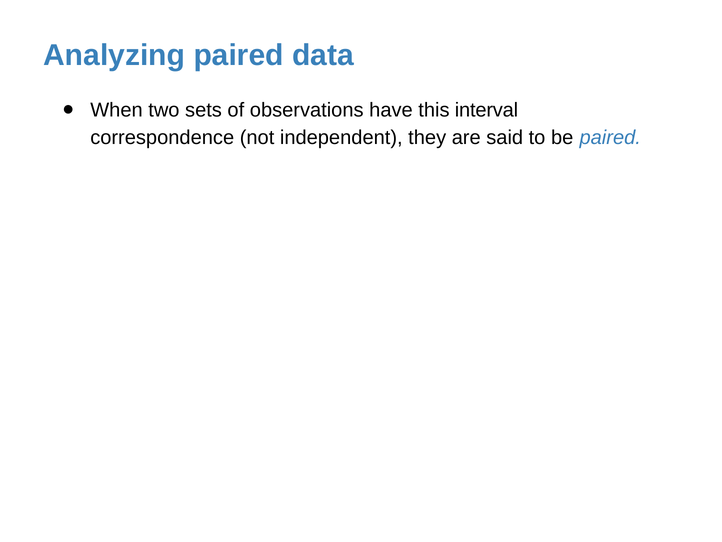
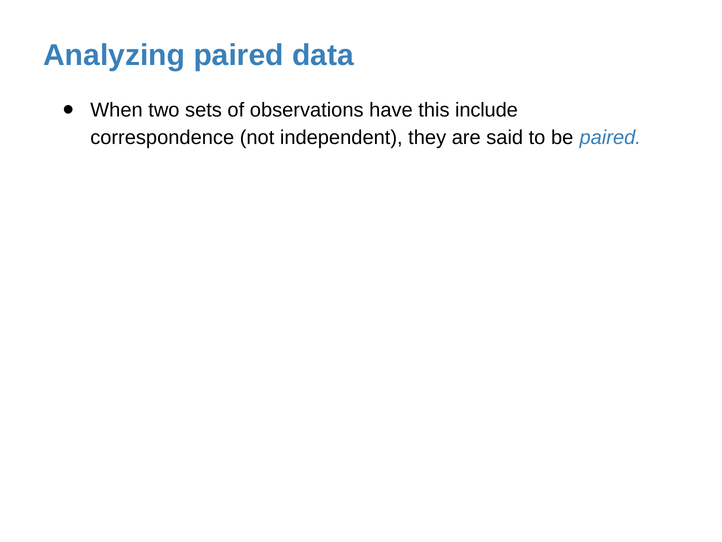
interval: interval -> include (486, 110)
